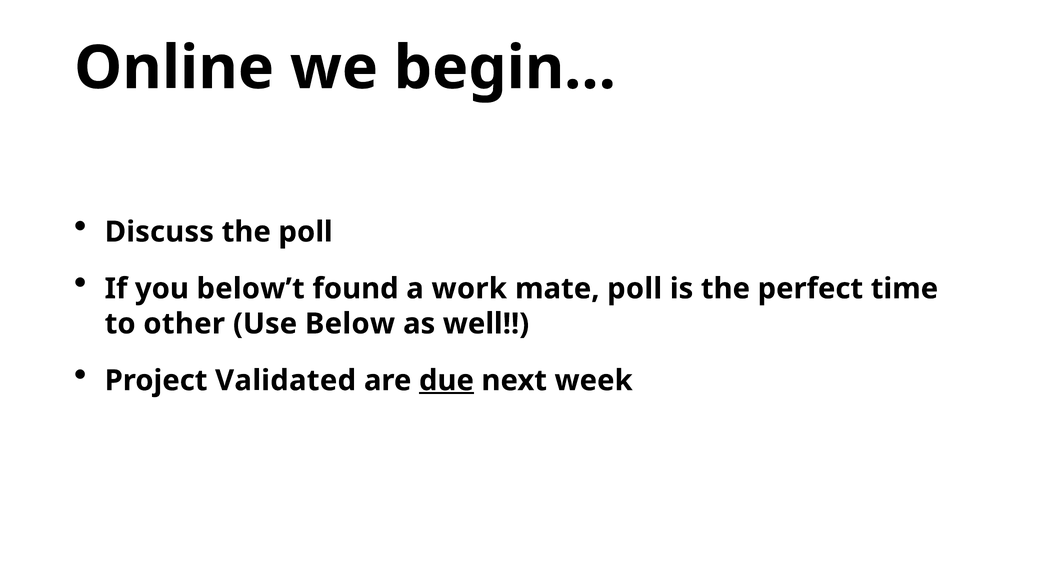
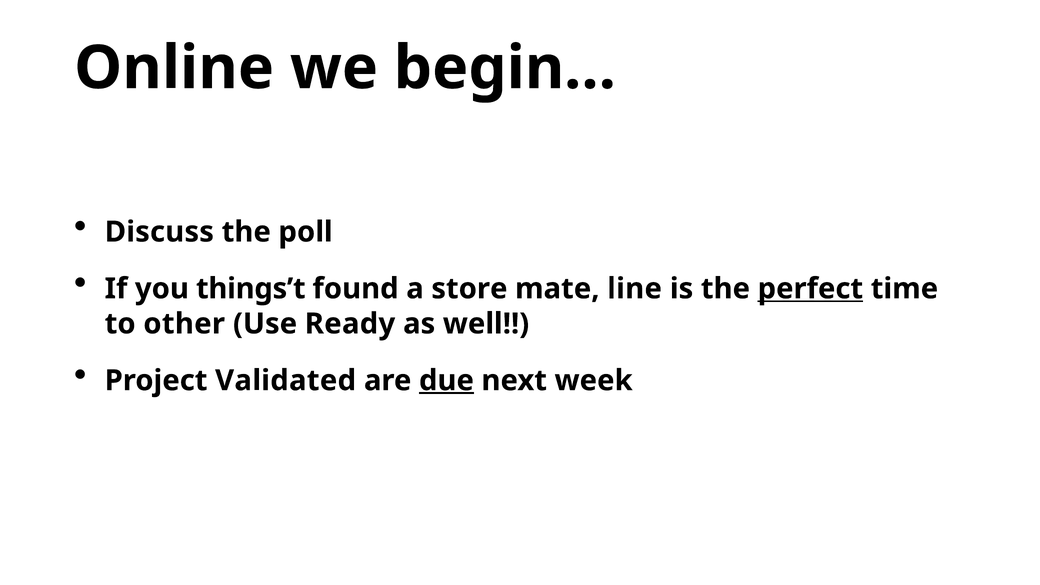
below’t: below’t -> things’t (251, 289)
work: work -> store (469, 289)
mate poll: poll -> line (635, 289)
perfect underline: none -> present (810, 289)
Below: Below -> Ready (350, 324)
